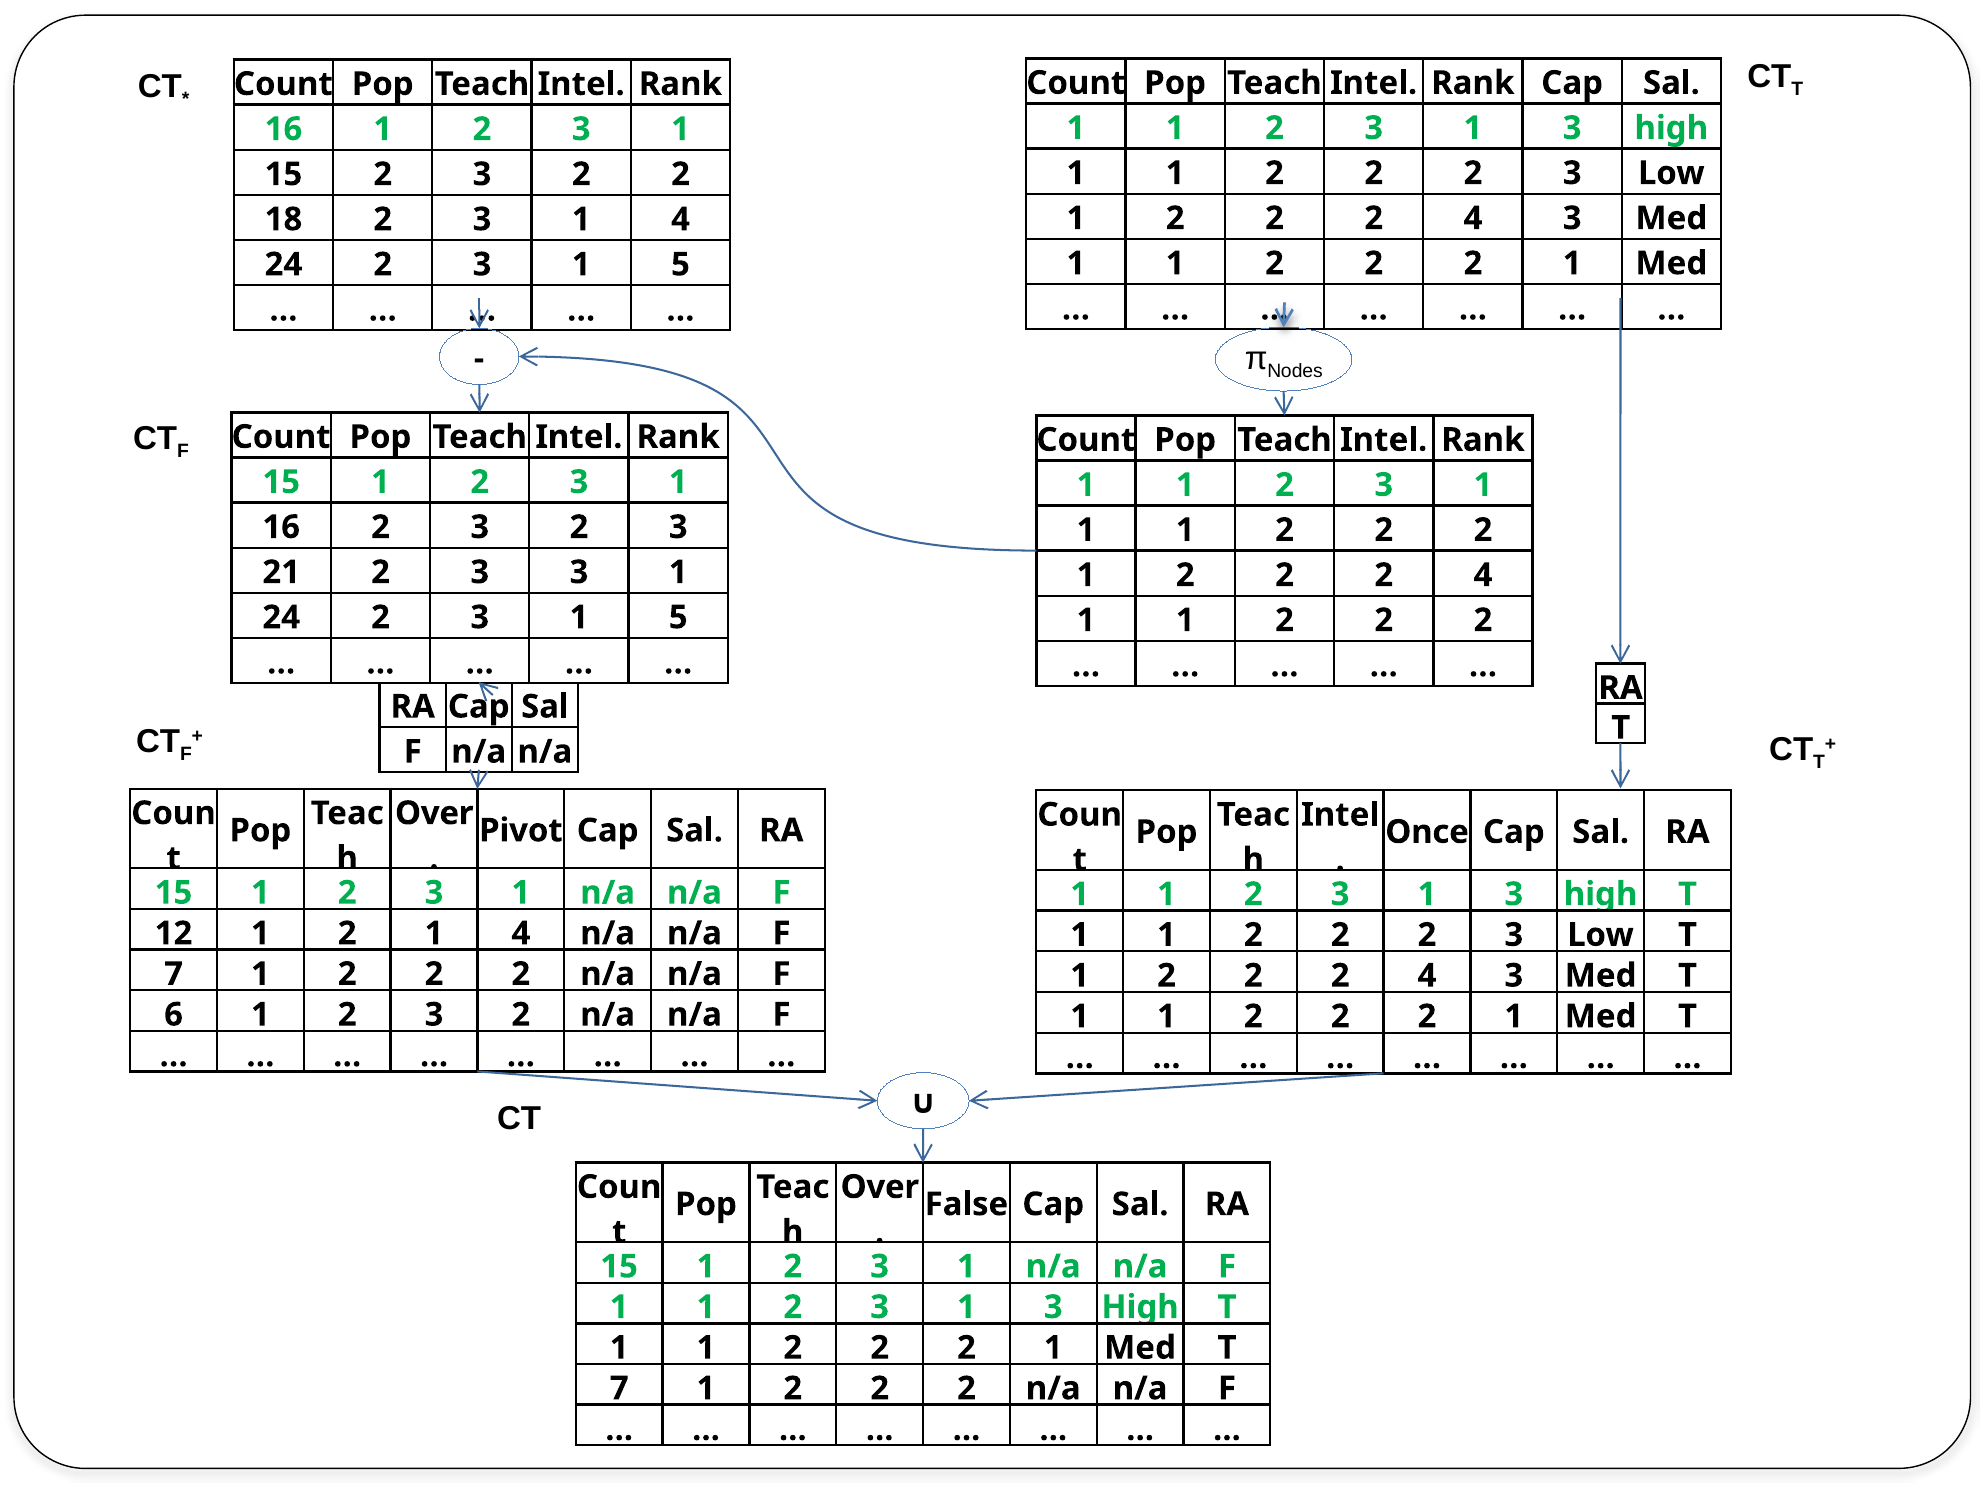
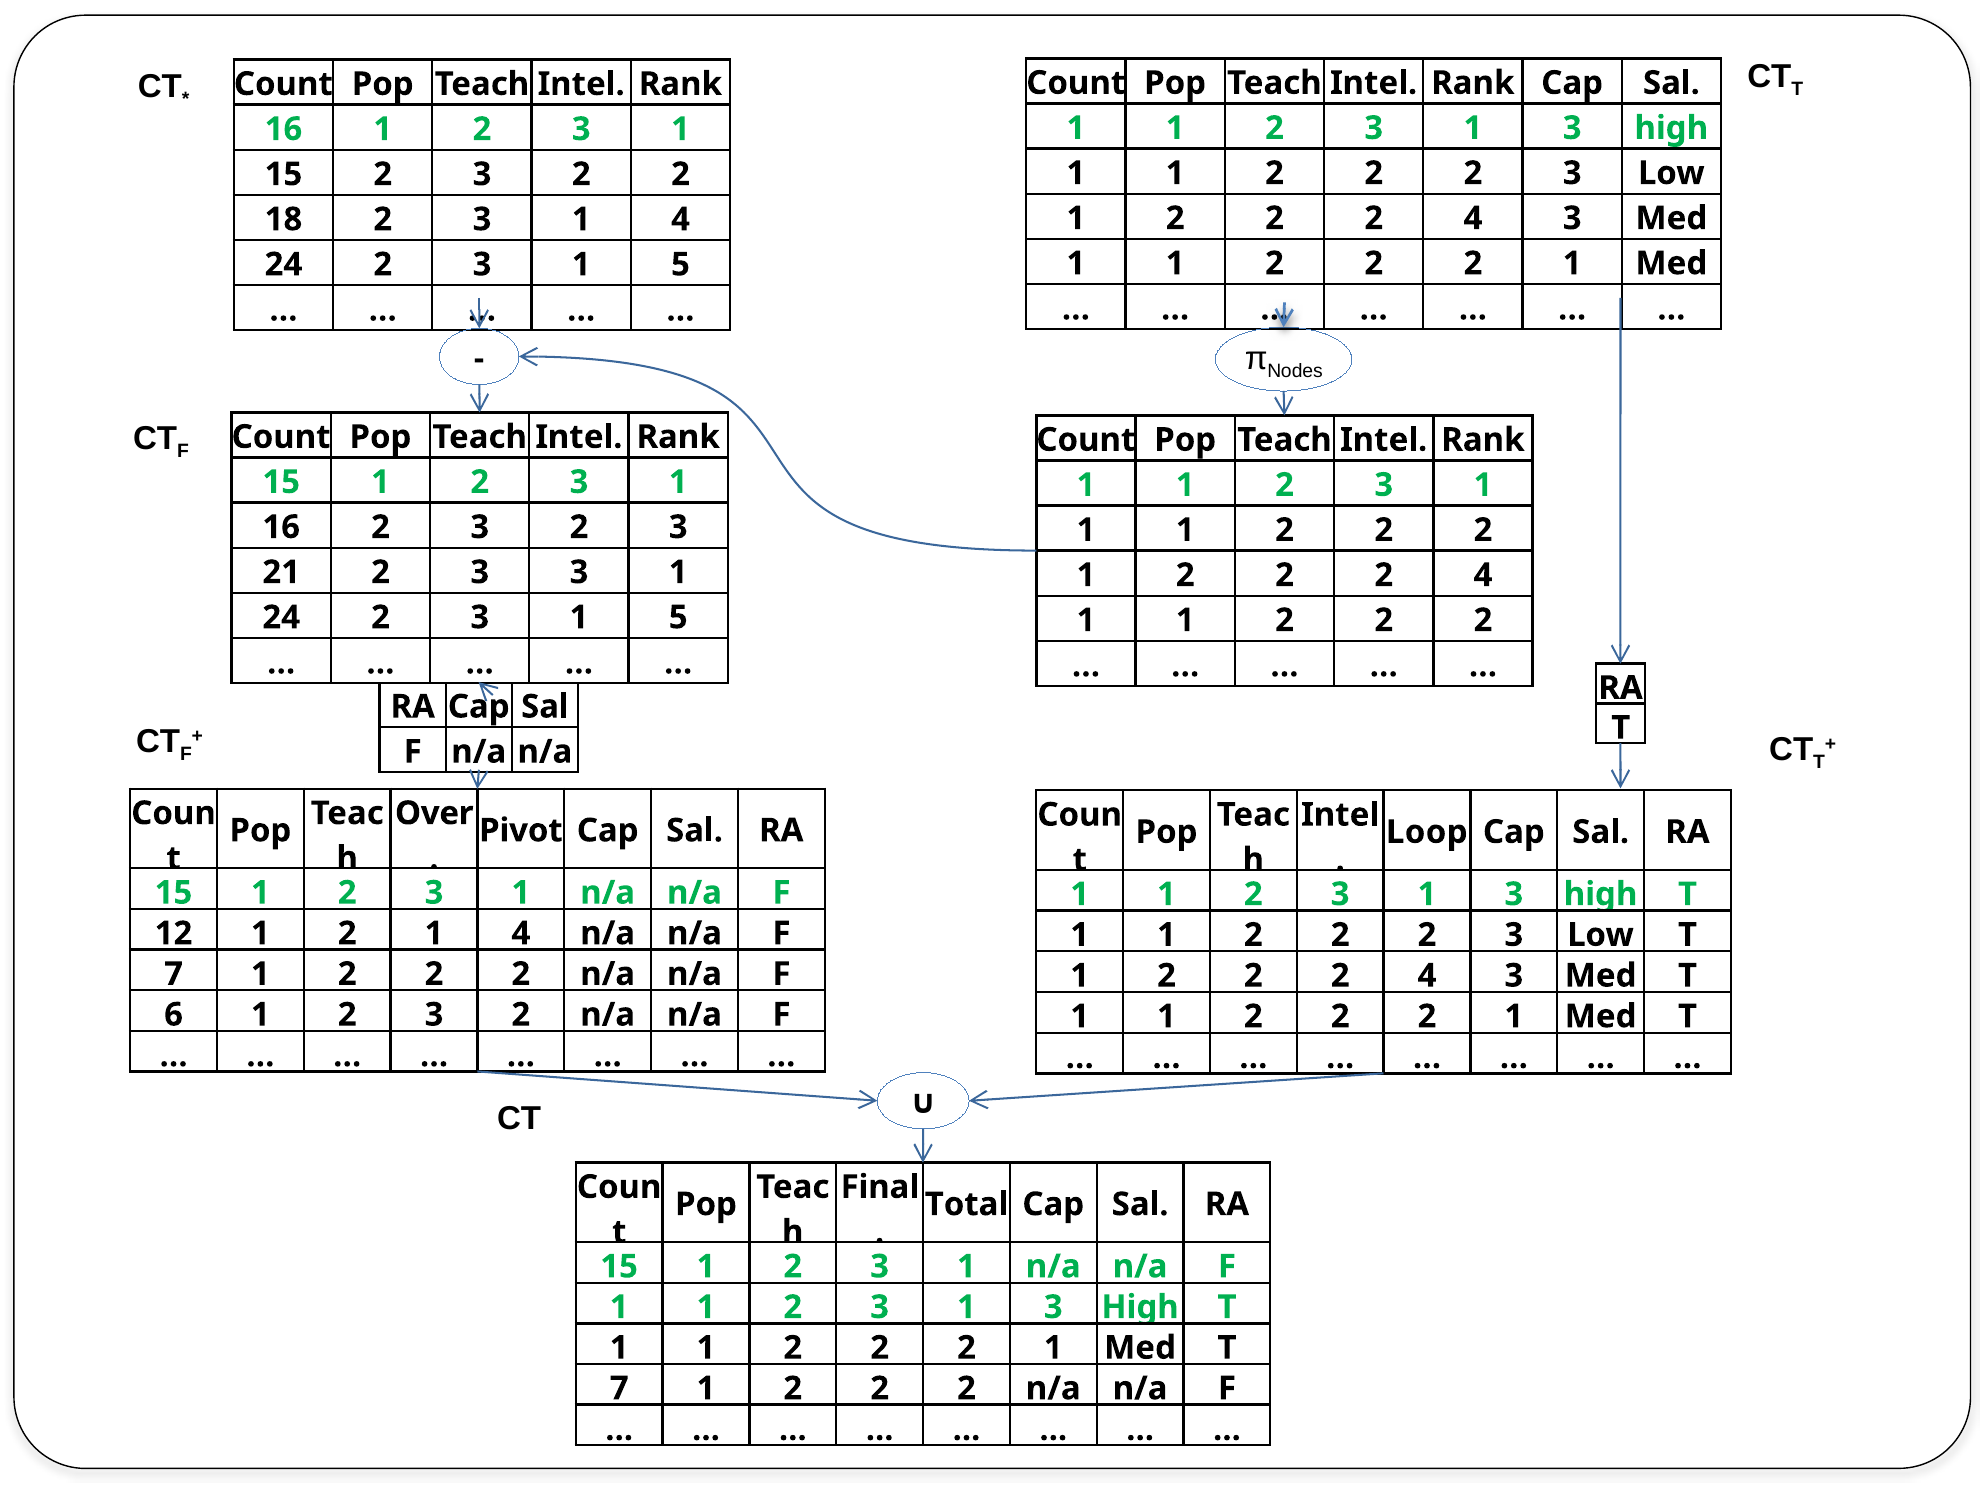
Once: Once -> Loop (1427, 832)
Over: Over -> Final (880, 1187)
False: False -> Total (966, 1204)
